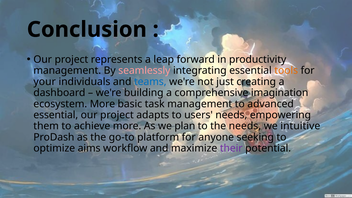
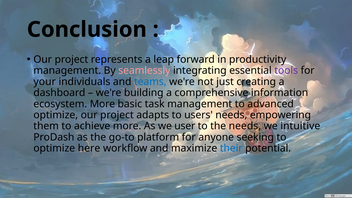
tools colour: orange -> purple (286, 71)
imagination: imagination -> information (280, 93)
essential: essential -> optimize (56, 115)
plan: plan -> user (185, 126)
aims: aims -> here (89, 148)
their colour: purple -> blue (231, 148)
